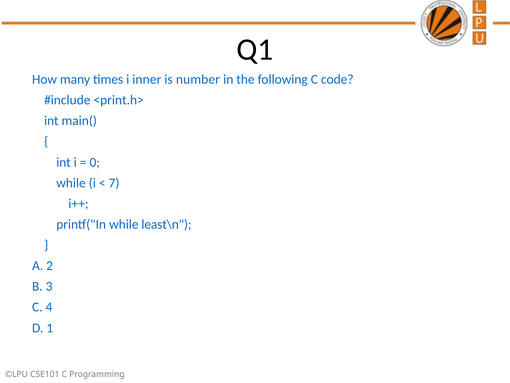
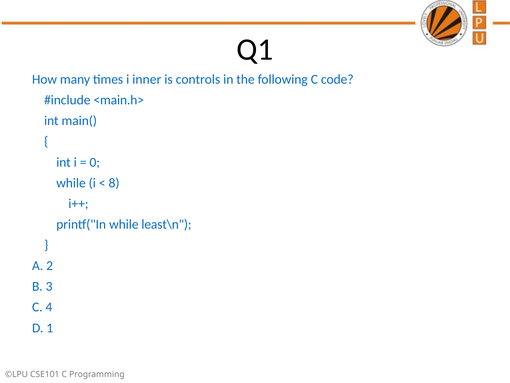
number: number -> controls (198, 79)
<print.h>: <print.h> -> <main.h> (119, 100)
7: 7 -> 8 (114, 183)
